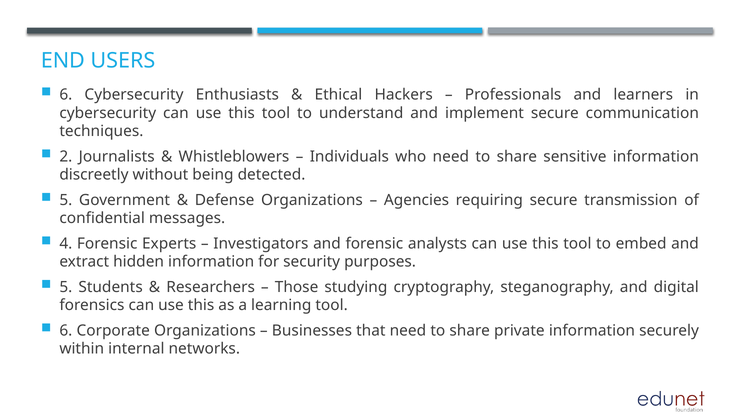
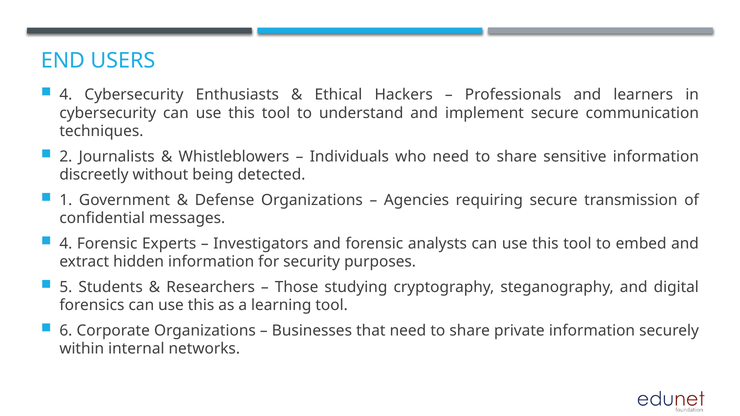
6: 6 -> 4 (66, 95)
5: 5 -> 1 (66, 200)
